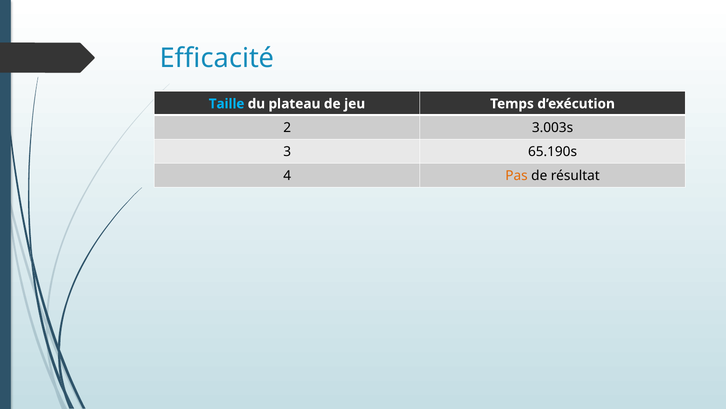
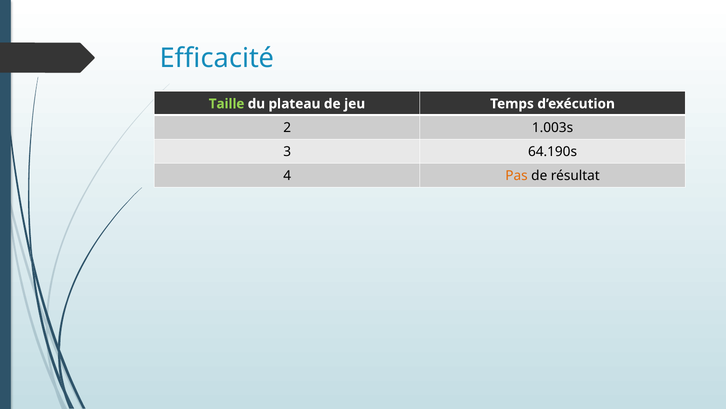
Taille colour: light blue -> light green (227, 104)
3.003s: 3.003s -> 1.003s (553, 128)
65.190s: 65.190s -> 64.190s (553, 152)
